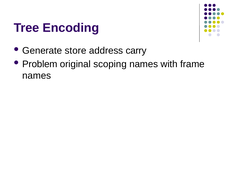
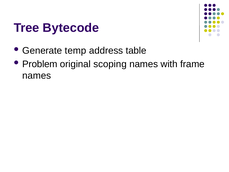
Encoding: Encoding -> Bytecode (71, 28)
store: store -> temp (76, 51)
carry: carry -> table (136, 51)
